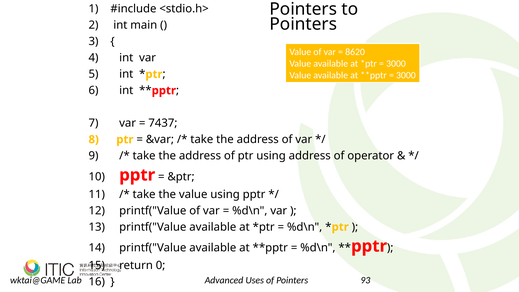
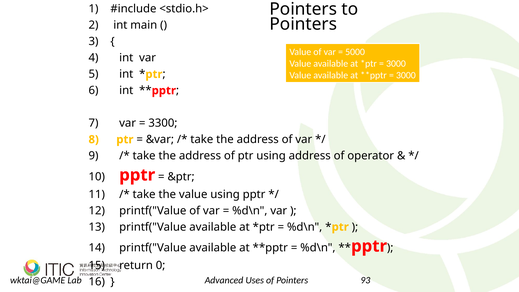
8620: 8620 -> 5000 (355, 52)
7437: 7437 -> 3300 (163, 123)
